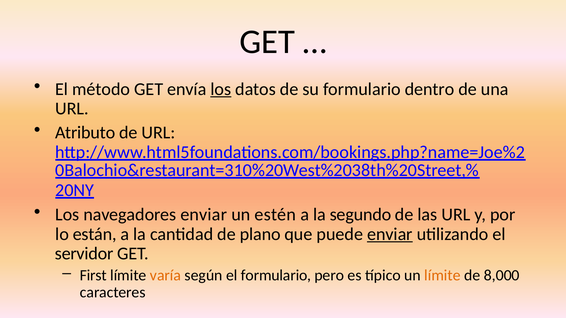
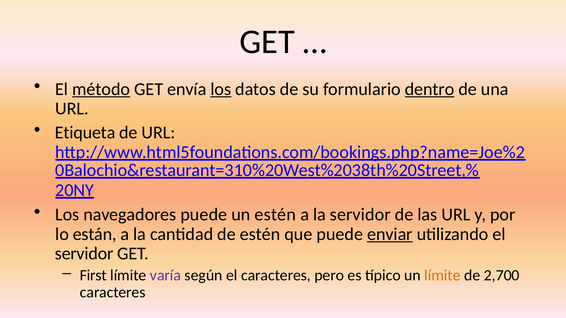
método underline: none -> present (101, 89)
dentro underline: none -> present (430, 89)
Atributo: Atributo -> Etiqueta (85, 133)
navegadores enviar: enviar -> puede (204, 215)
la segundo: segundo -> servidor (360, 215)
de plano: plano -> estén (260, 234)
varía colour: orange -> purple (166, 276)
el formulario: formulario -> caracteres (276, 276)
8,000: 8,000 -> 2,700 (502, 276)
